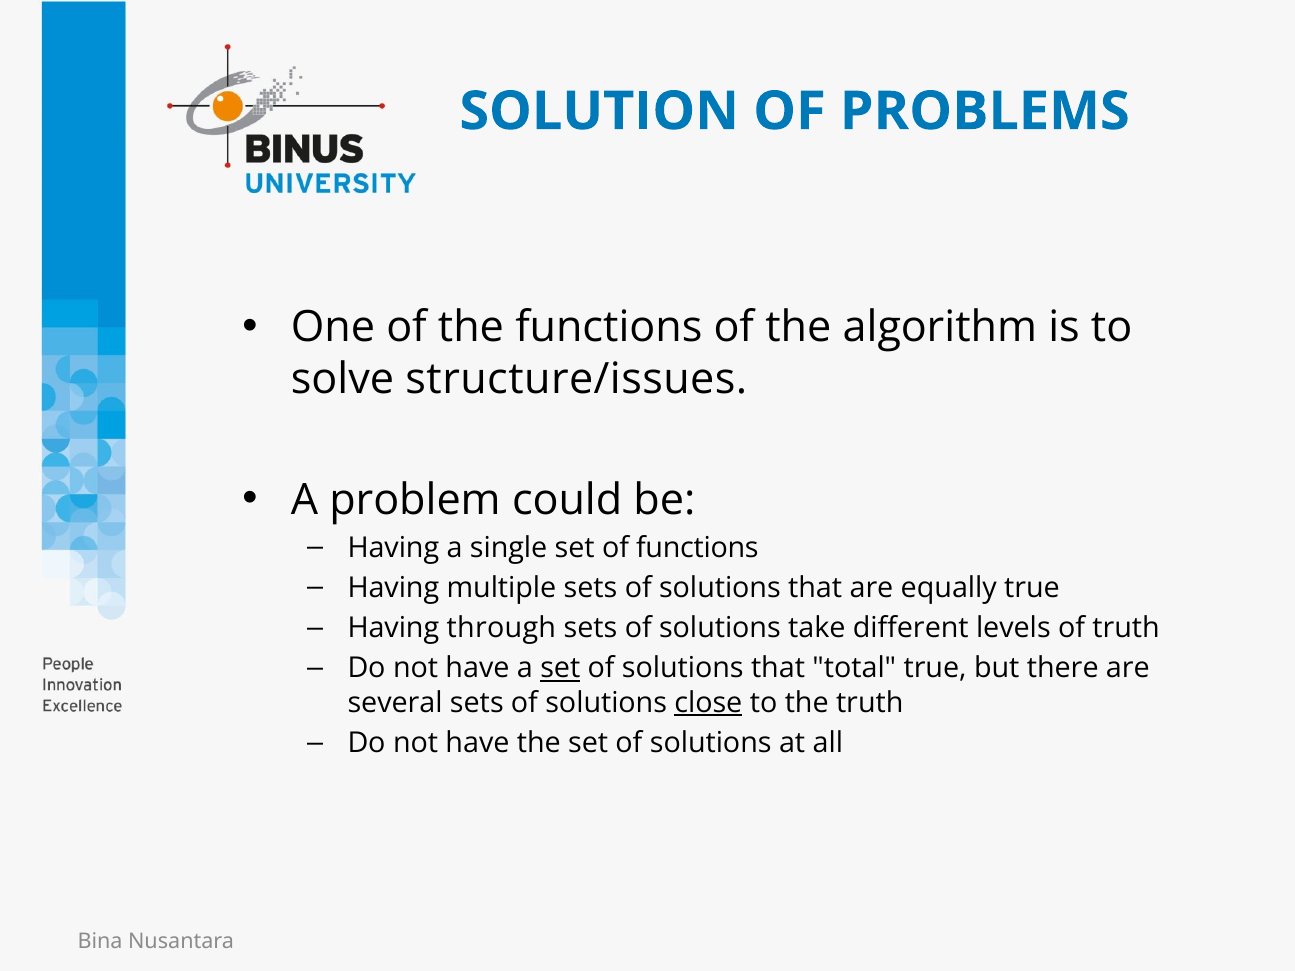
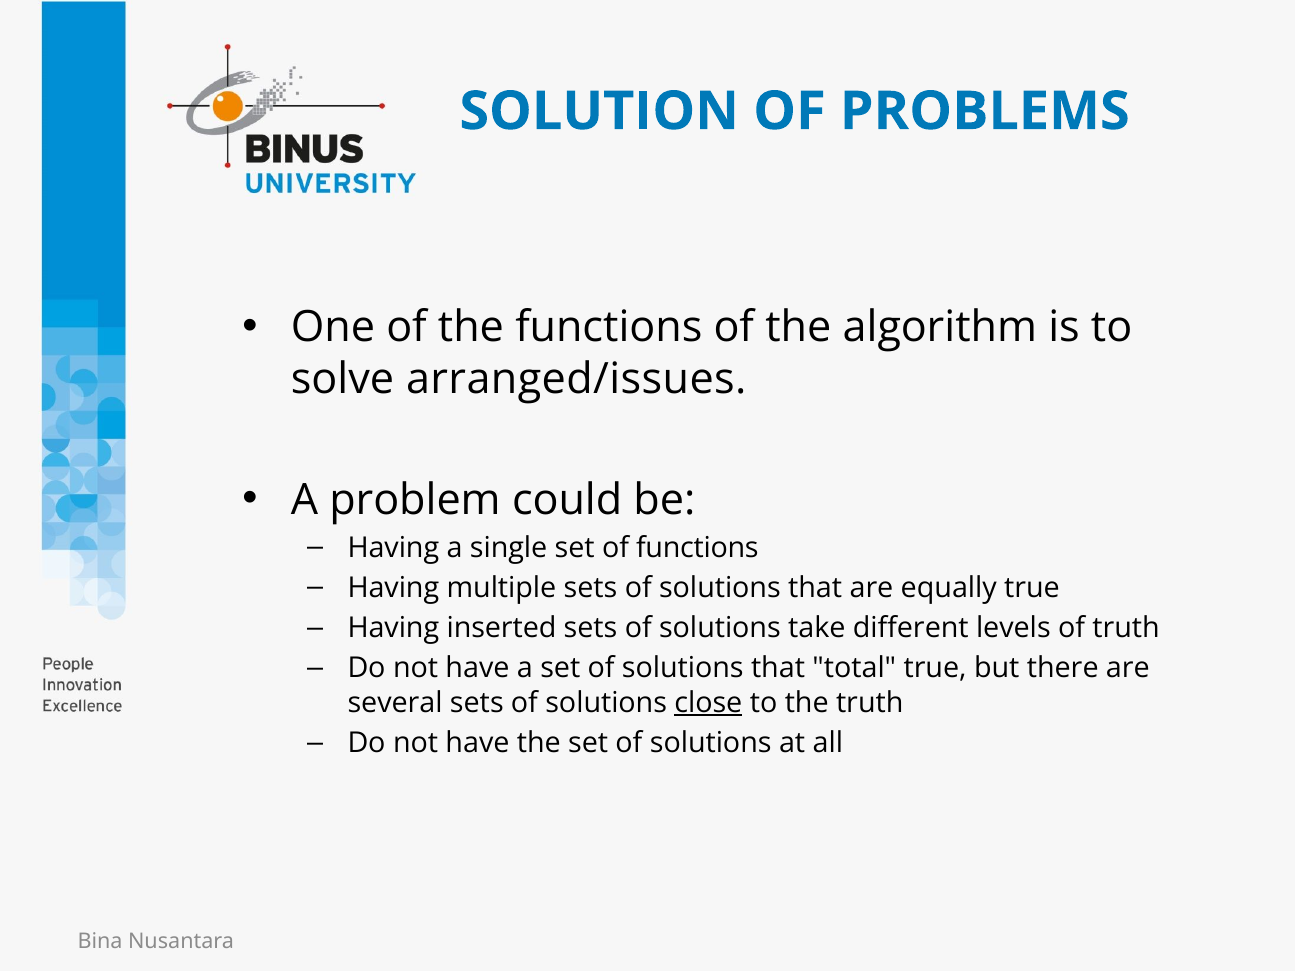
structure/issues: structure/issues -> arranged/issues (576, 379)
through: through -> inserted (502, 628)
set underline: present -> none (560, 669)
